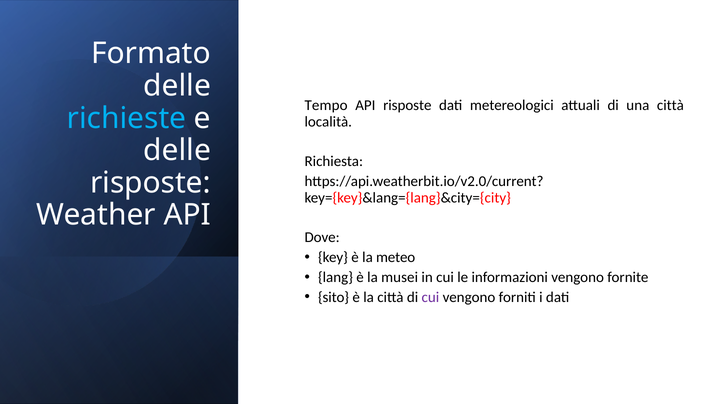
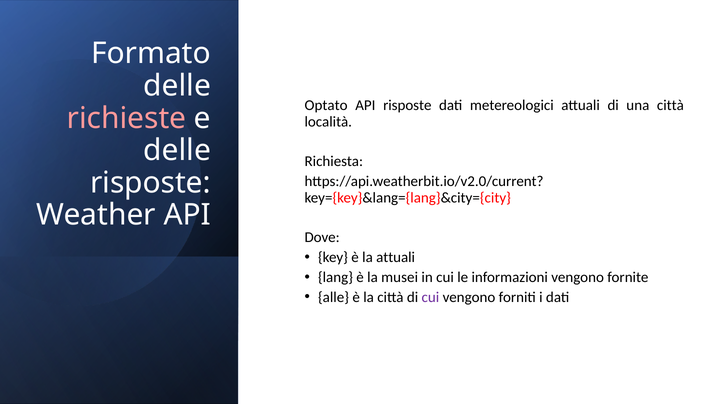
Tempo: Tempo -> Optato (326, 106)
richieste colour: light blue -> pink (127, 118)
la meteo: meteo -> attuali (396, 258)
sito: sito -> alle (333, 297)
